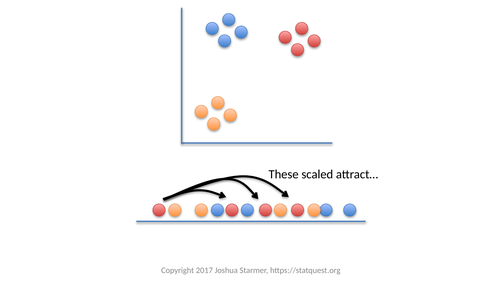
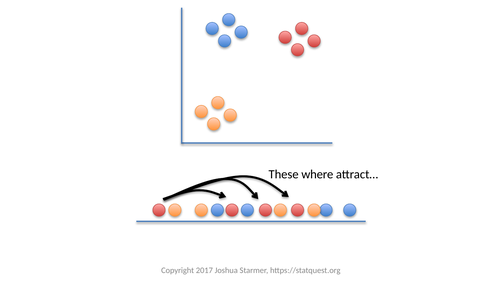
scaled: scaled -> where (317, 174)
